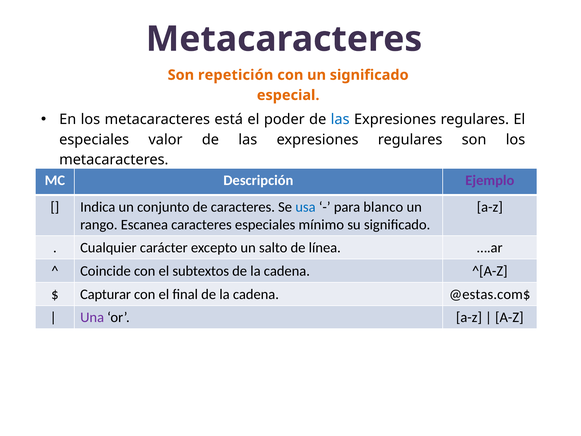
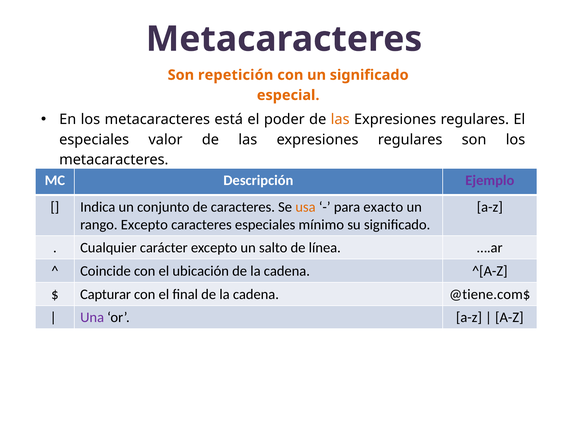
las colour: blue -> orange (340, 119)
usa colour: blue -> orange (305, 207)
blanco: blanco -> exacto (383, 207)
rango Escanea: Escanea -> Excepto (144, 225)
subtextos: subtextos -> ubicación (201, 271)
@estas.com$: @estas.com$ -> @tiene.com$ (490, 294)
